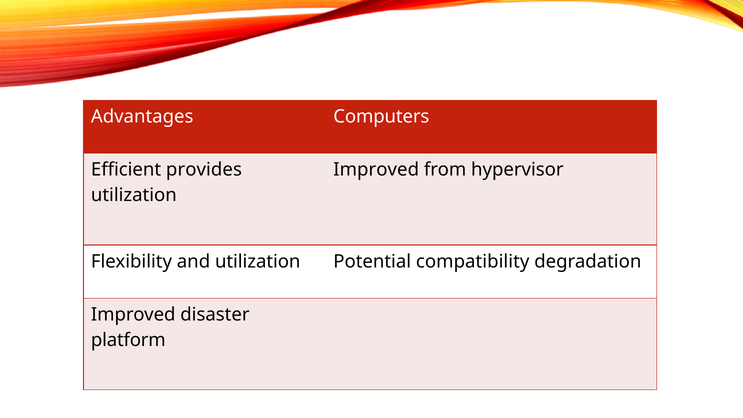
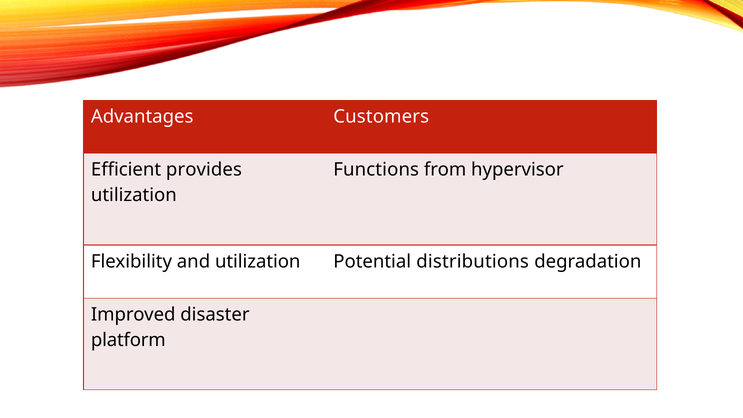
Computers: Computers -> Customers (381, 117)
Improved: Improved -> Functions (376, 170)
compatibility: compatibility -> distributions (473, 261)
